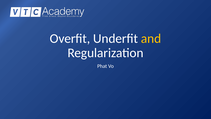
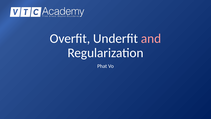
and colour: yellow -> pink (151, 39)
